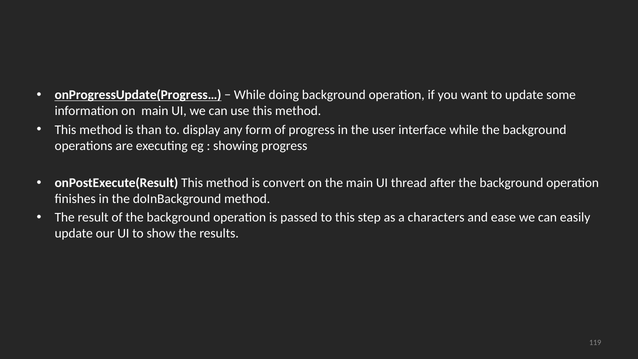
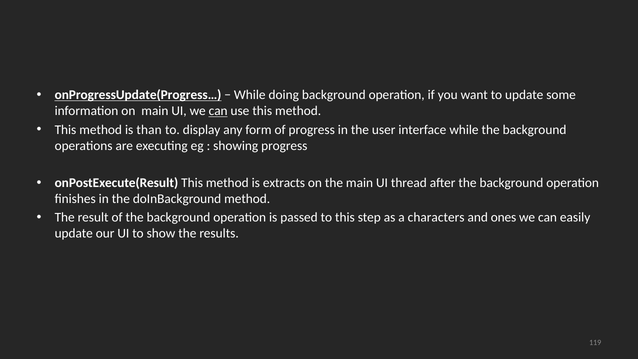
can underline: none -> present (218, 111)
convert: convert -> extracts (284, 183)
ease: ease -> ones (504, 218)
